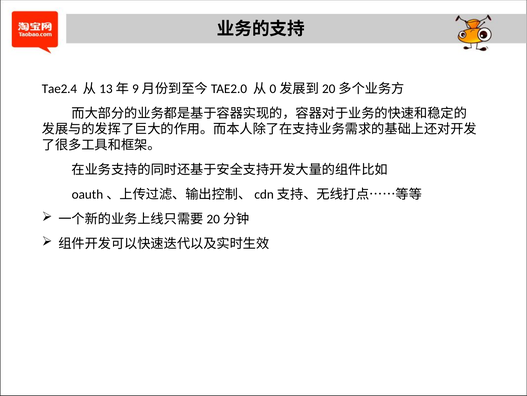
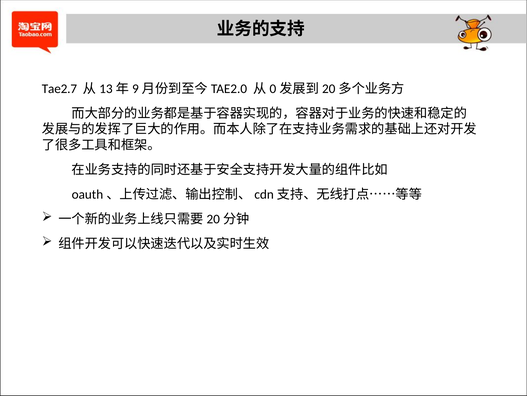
Tae2.4: Tae2.4 -> Tae2.7 (59, 89)
